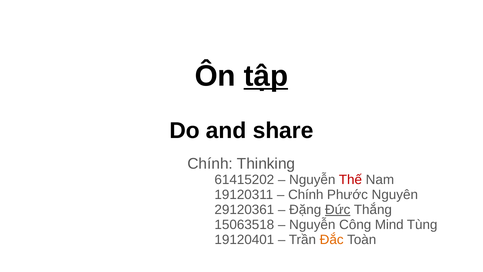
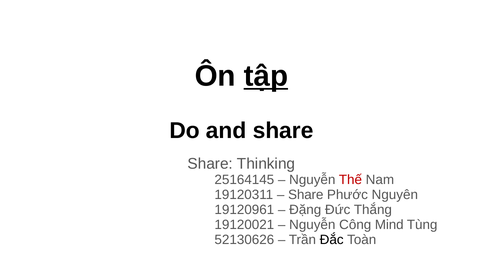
Chính: Chính -> Share (210, 163)
61415202: 61415202 -> 25164145 (244, 180)
Chính: Chính -> Share (306, 195)
29120361: 29120361 -> 19120961 (244, 210)
Đức underline: present -> none (338, 210)
15063518: 15063518 -> 19120021 (244, 224)
19120401: 19120401 -> 52130626 (244, 239)
Đắc colour: orange -> black (332, 239)
